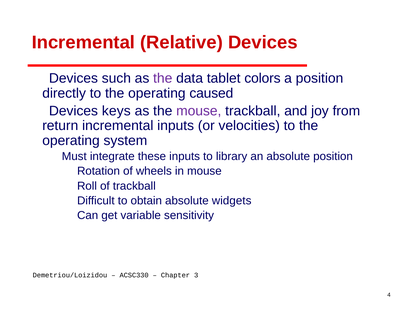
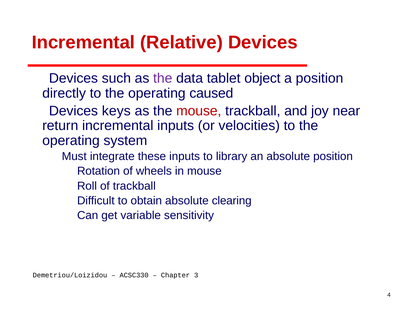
colors: colors -> object (262, 78)
mouse colour: purple -> red (199, 111)
from: from -> near (346, 111)
widgets: widgets -> clearing (232, 201)
